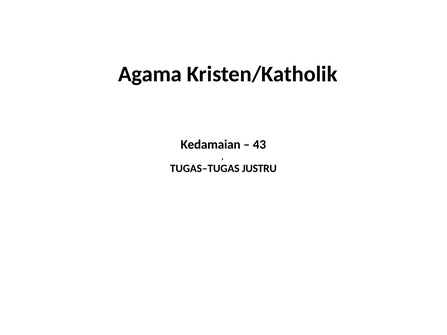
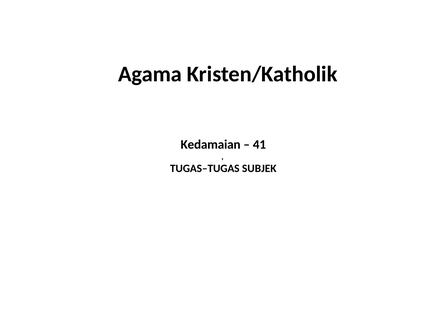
43: 43 -> 41 (259, 145)
JUSTRU: JUSTRU -> SUBJEK (259, 169)
